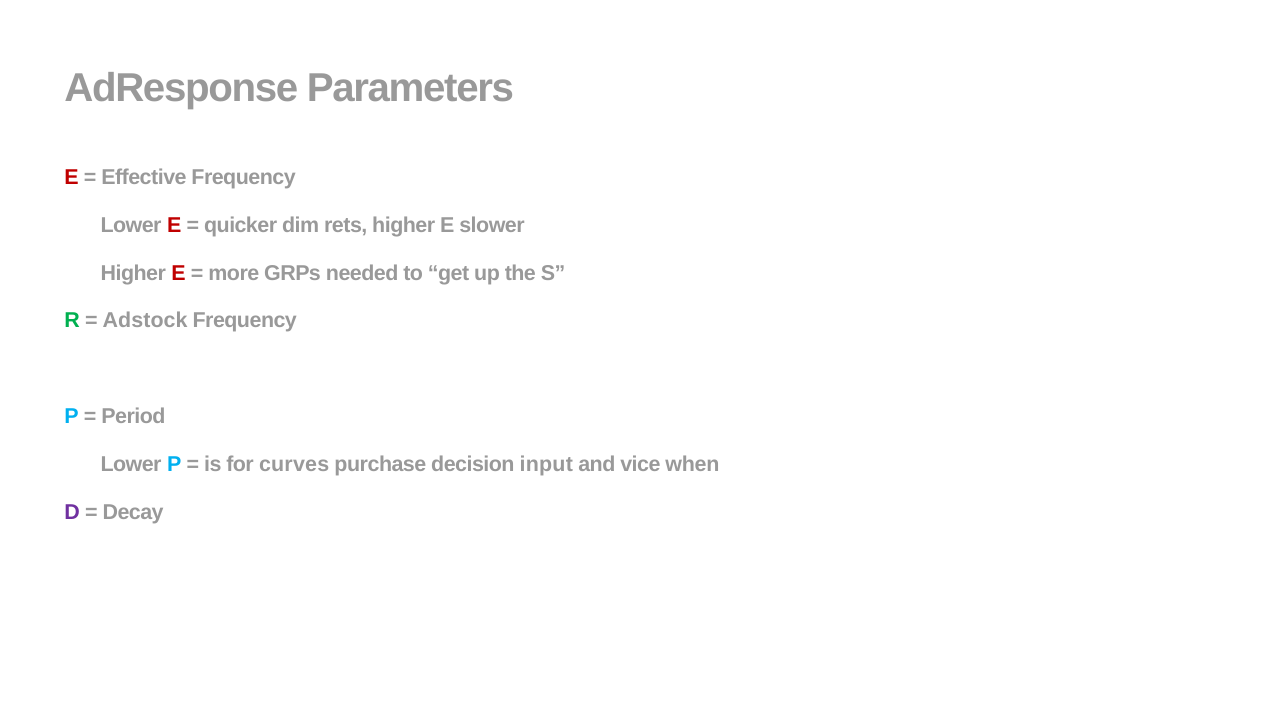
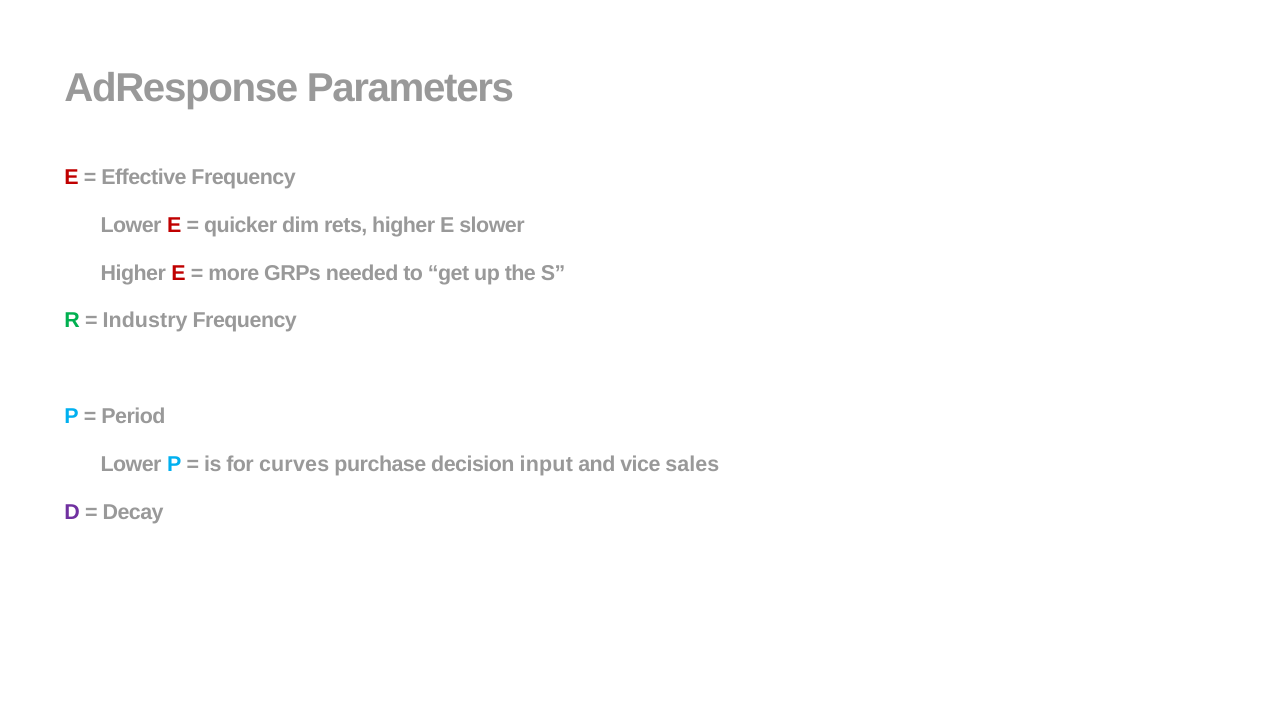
Adstock: Adstock -> Industry (145, 321)
when: when -> sales (692, 464)
